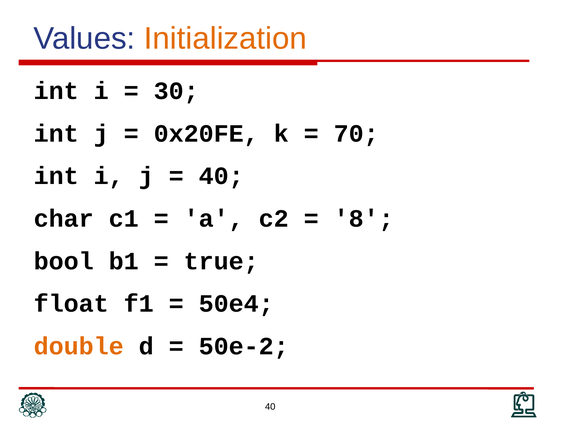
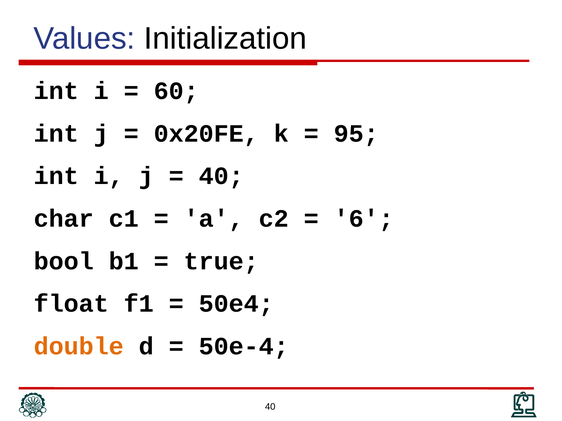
Initialization colour: orange -> black (225, 39)
30: 30 -> 60 (176, 91)
70: 70 -> 95 (356, 134)
8: 8 -> 6 (364, 219)
50e-2: 50e-2 -> 50e-4 (244, 347)
